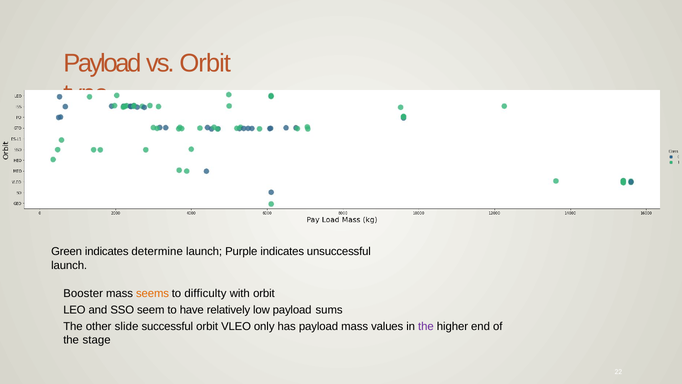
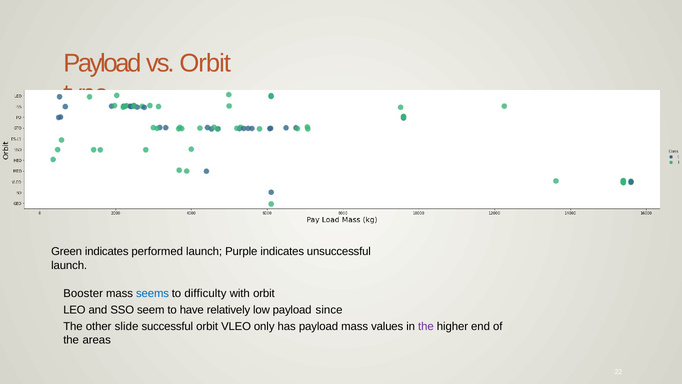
determine: determine -> performed (157, 251)
seems colour: orange -> blue (153, 293)
sums: sums -> since (329, 310)
stage: stage -> areas (97, 340)
